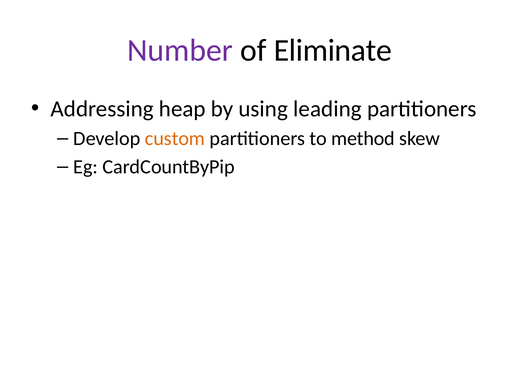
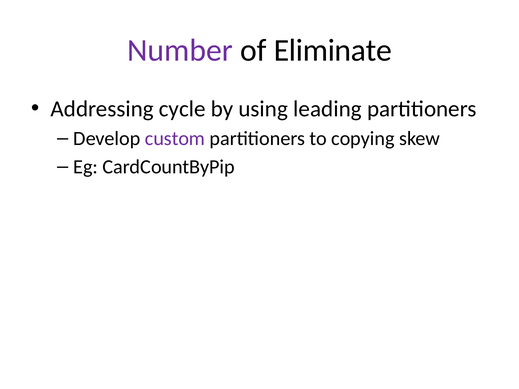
heap: heap -> cycle (182, 109)
custom colour: orange -> purple (175, 139)
method: method -> copying (363, 139)
